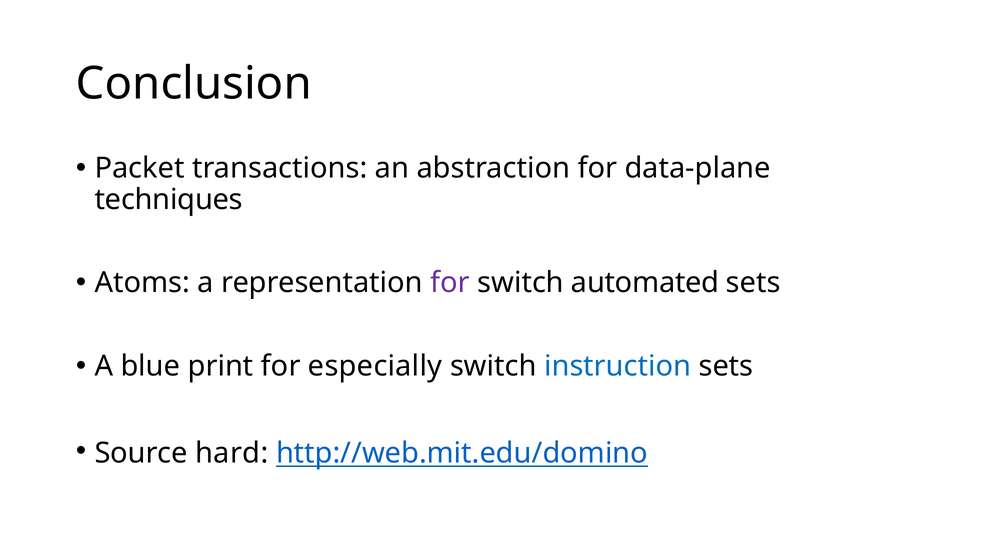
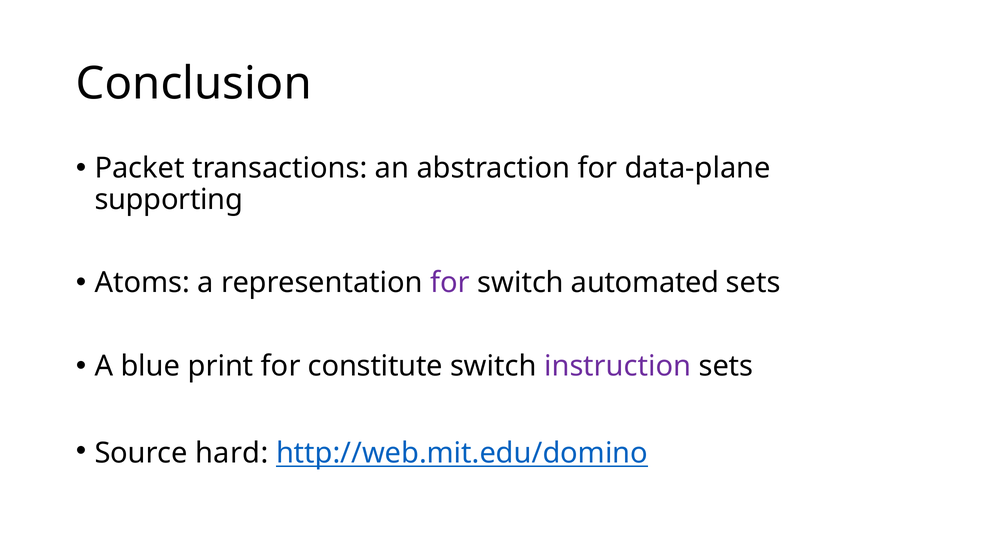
techniques: techniques -> supporting (169, 200)
especially: especially -> constitute (375, 366)
instruction colour: blue -> purple (618, 366)
